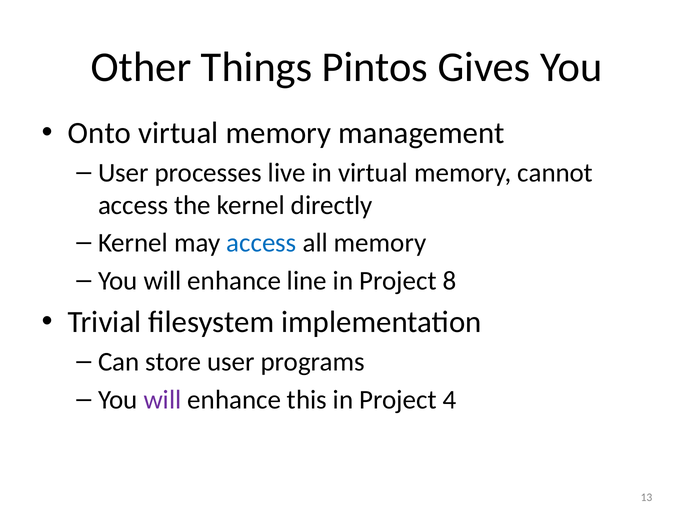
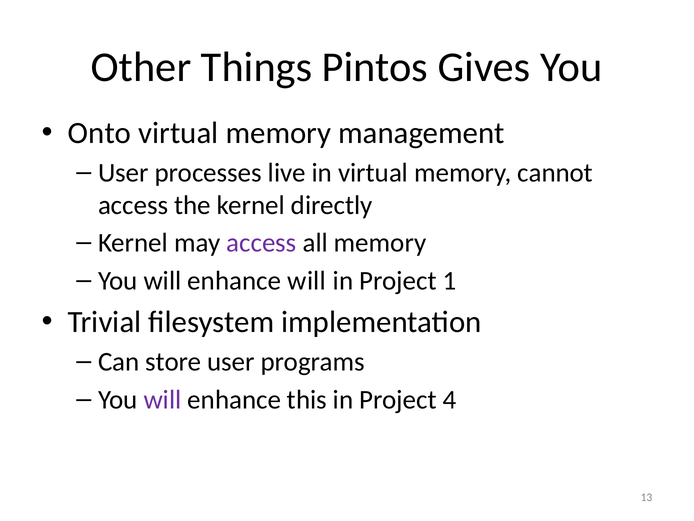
access colour: blue -> purple (261, 243)
enhance line: line -> will (307, 281)
8: 8 -> 1 (450, 281)
